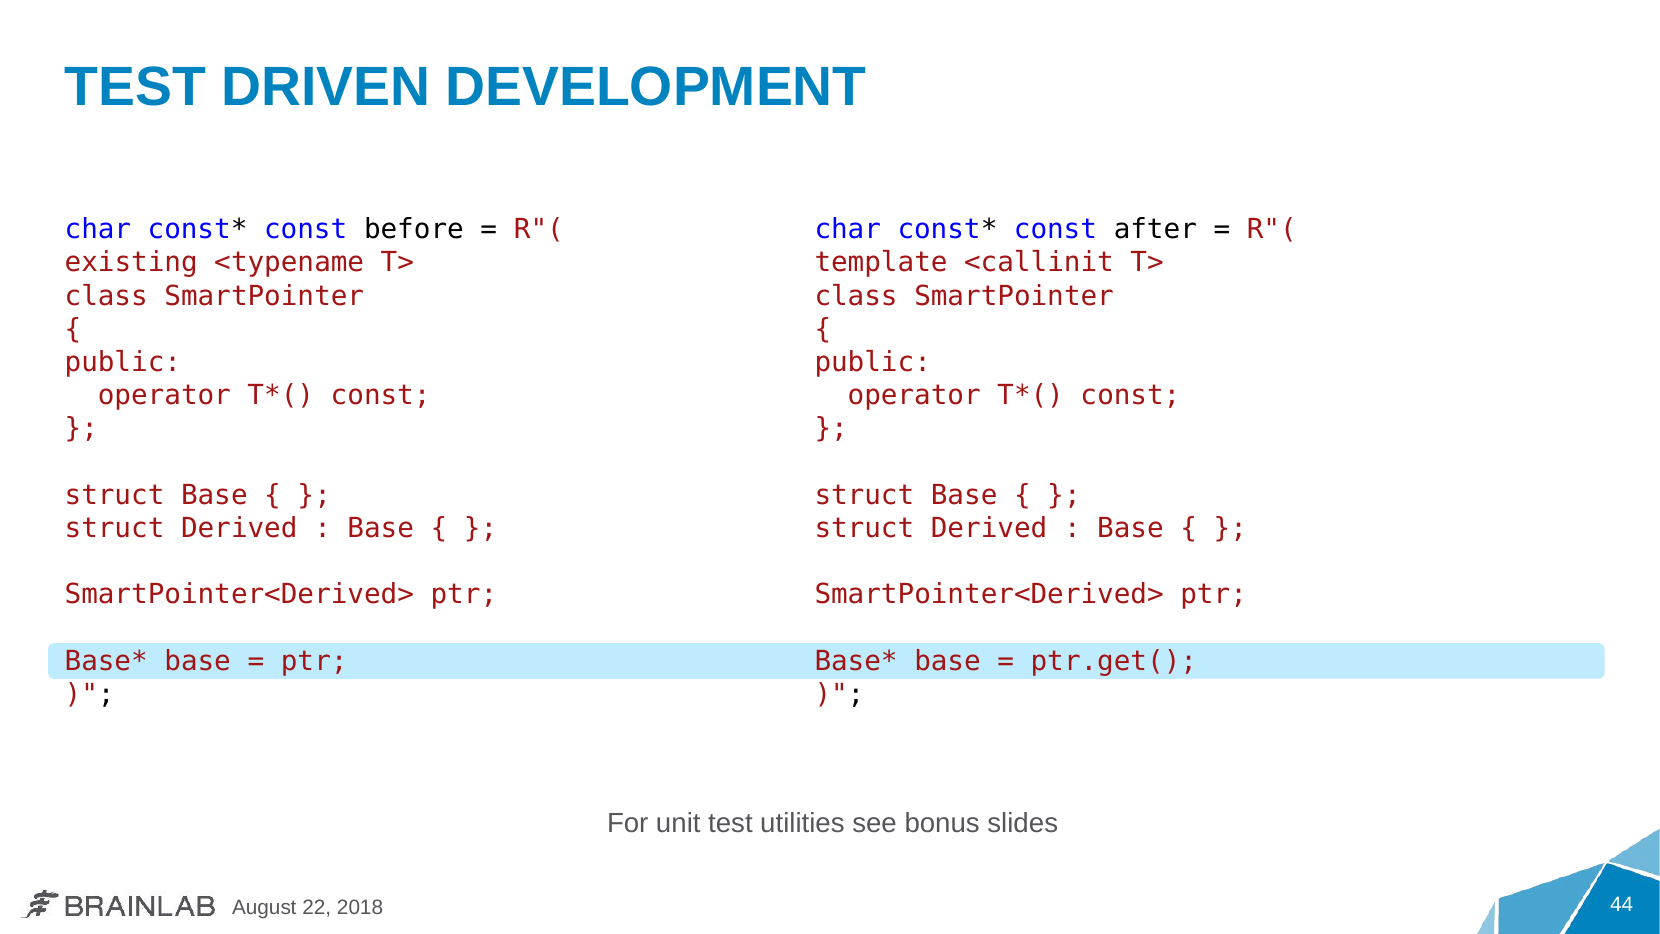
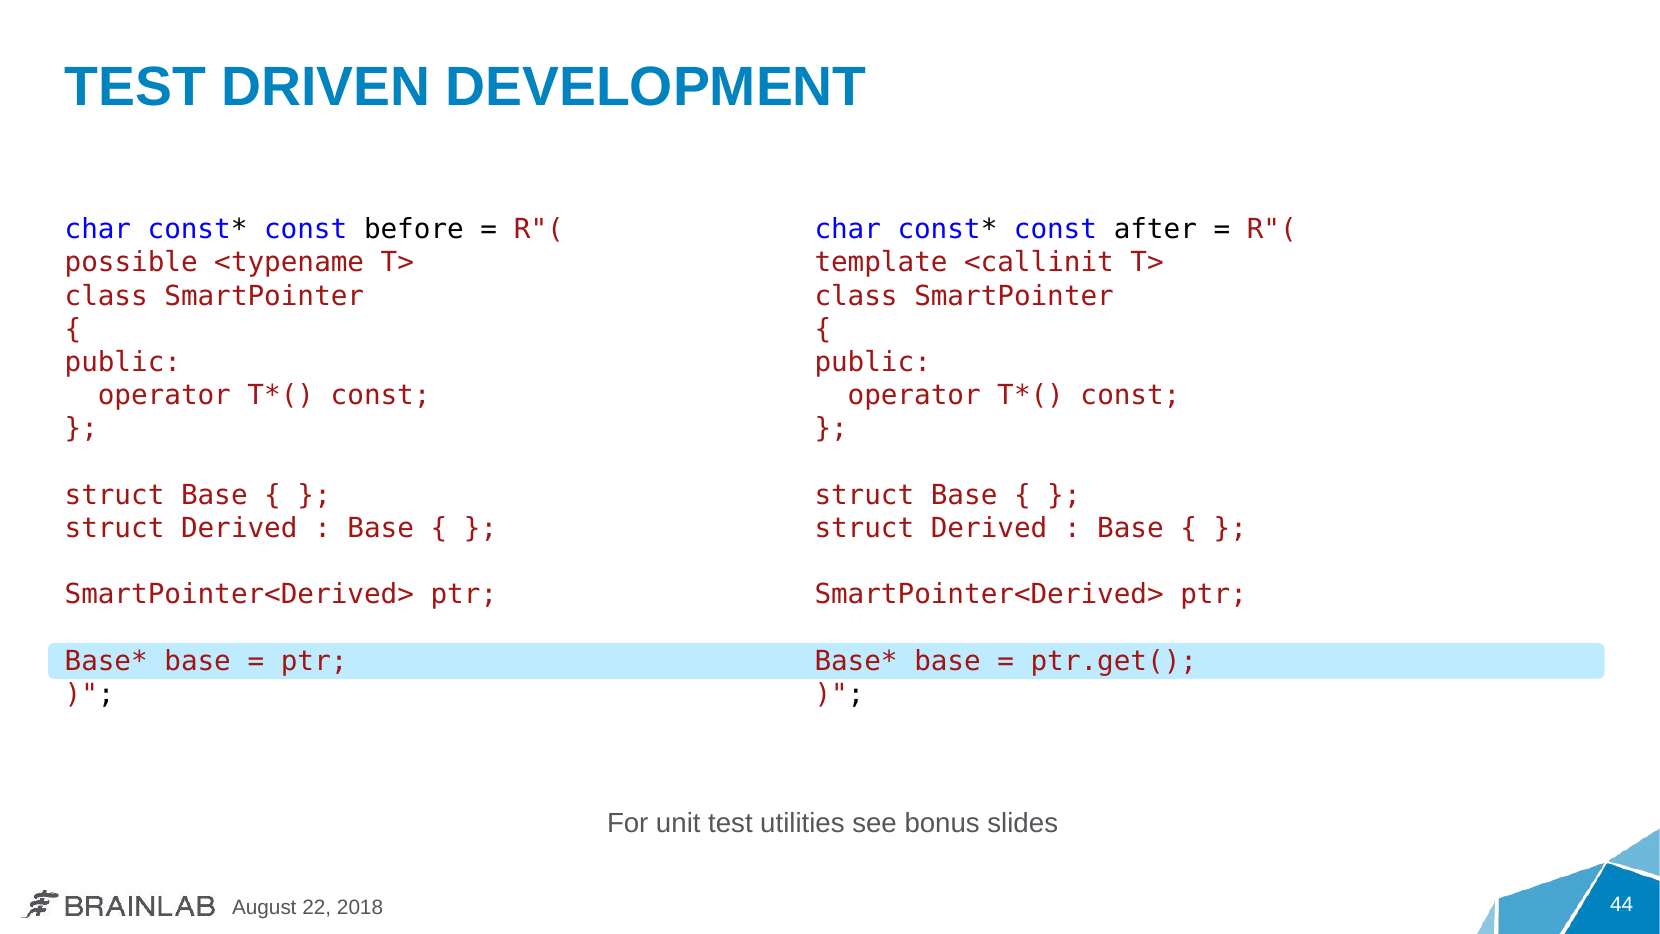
existing: existing -> possible (131, 263)
